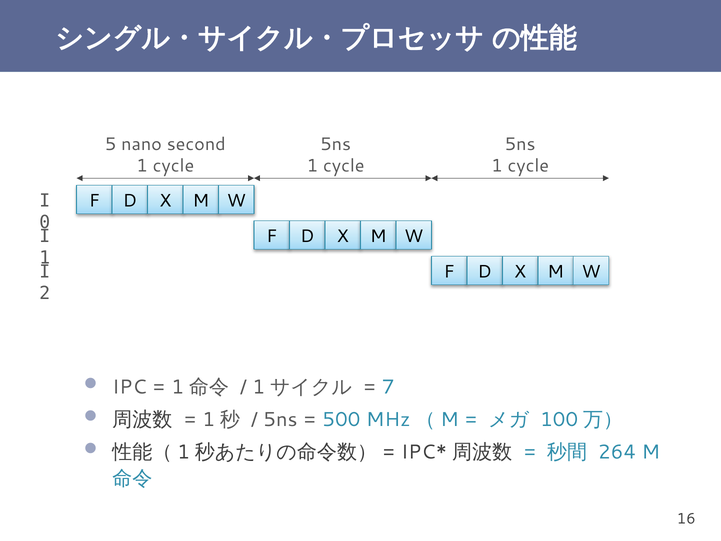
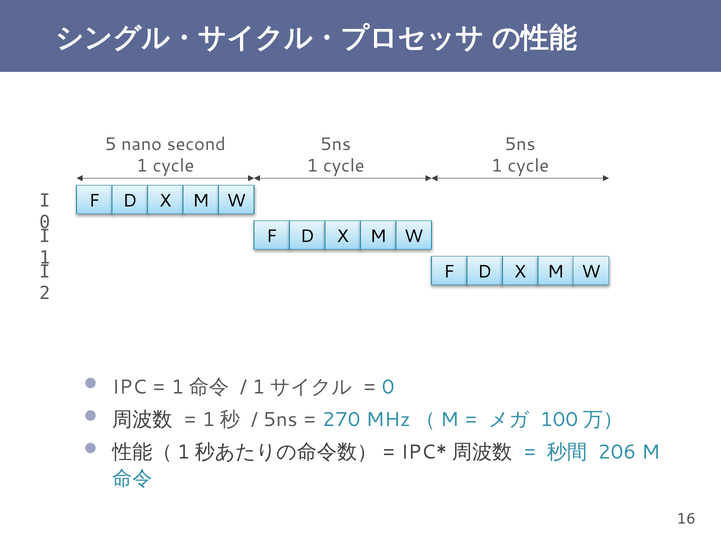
7: 7 -> 0 (388, 387)
500: 500 -> 270 (341, 419)
264: 264 -> 206 (617, 452)
